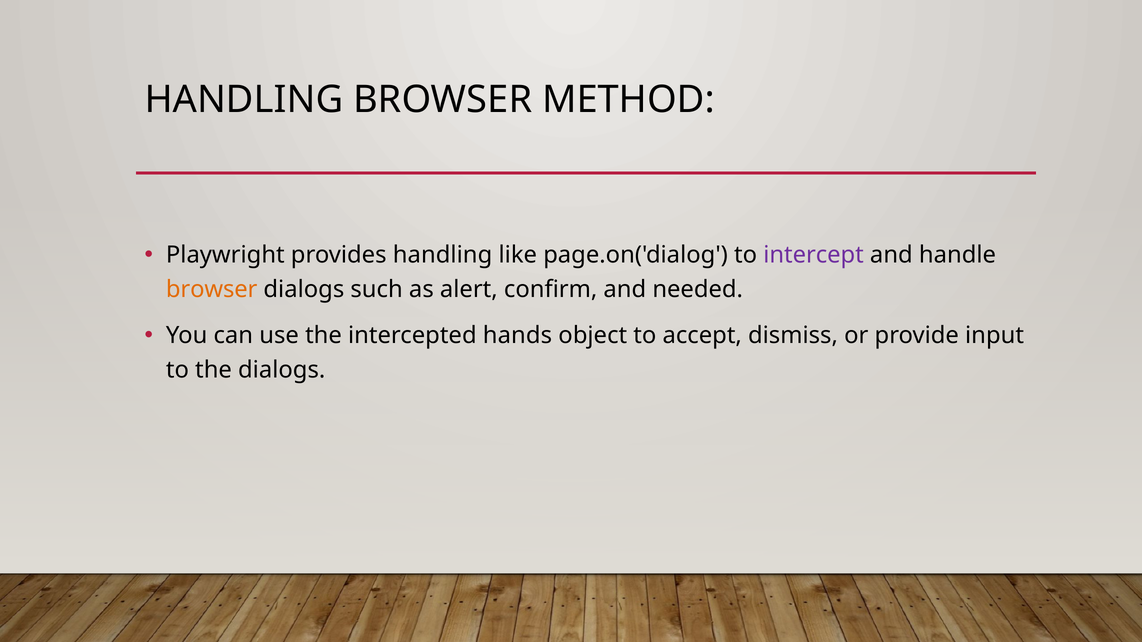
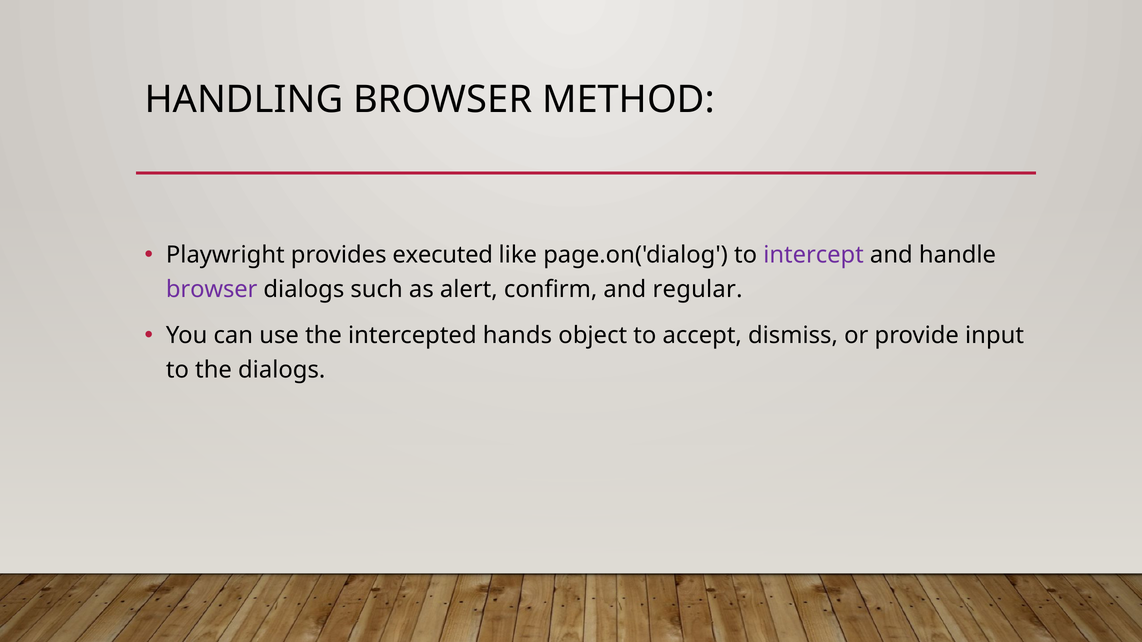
provides handling: handling -> executed (443, 255)
browser colour: orange -> purple (212, 290)
needed: needed -> regular (698, 290)
